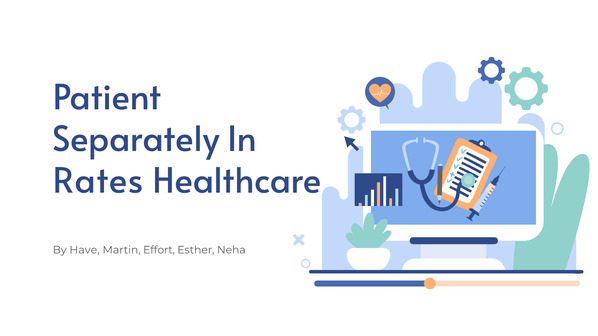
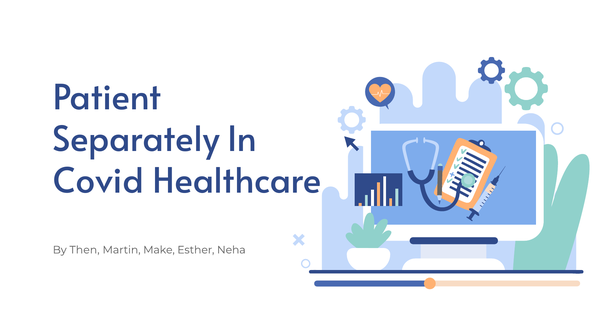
Rates: Rates -> Covid (98, 182)
Have: Have -> Then (85, 250)
Effort: Effort -> Make (159, 250)
